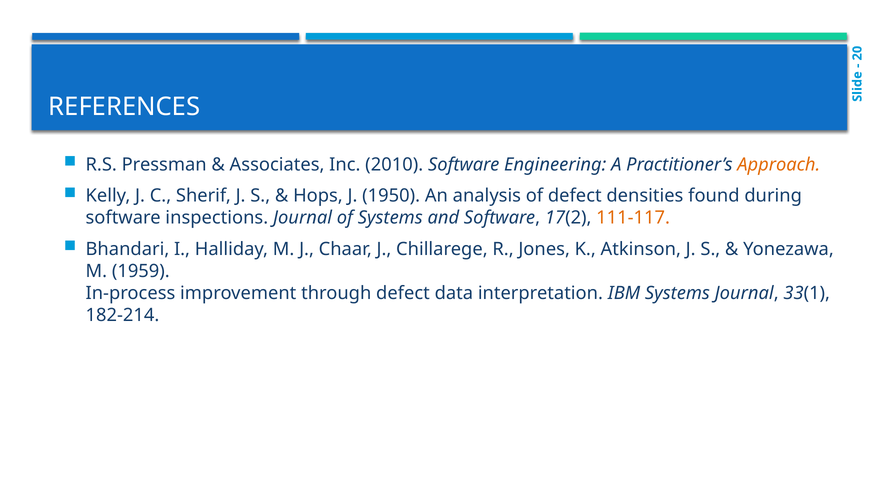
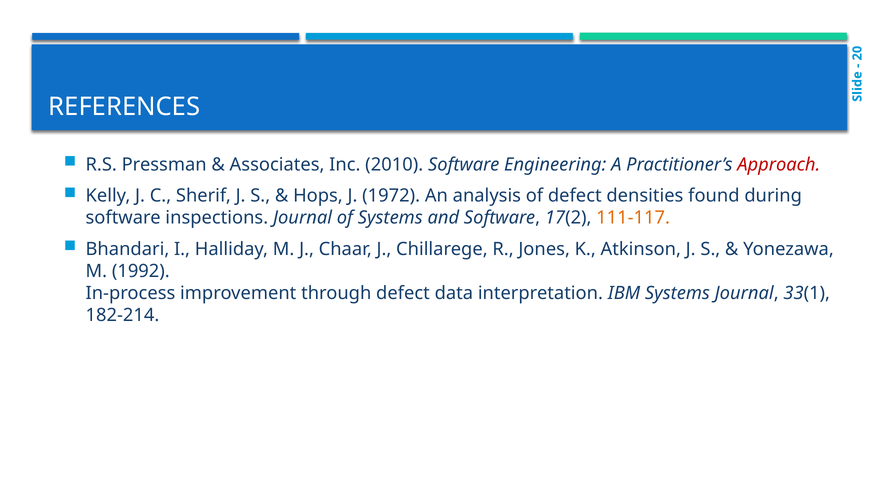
Approach colour: orange -> red (779, 164)
1950: 1950 -> 1972 (391, 196)
1959: 1959 -> 1992 (141, 271)
